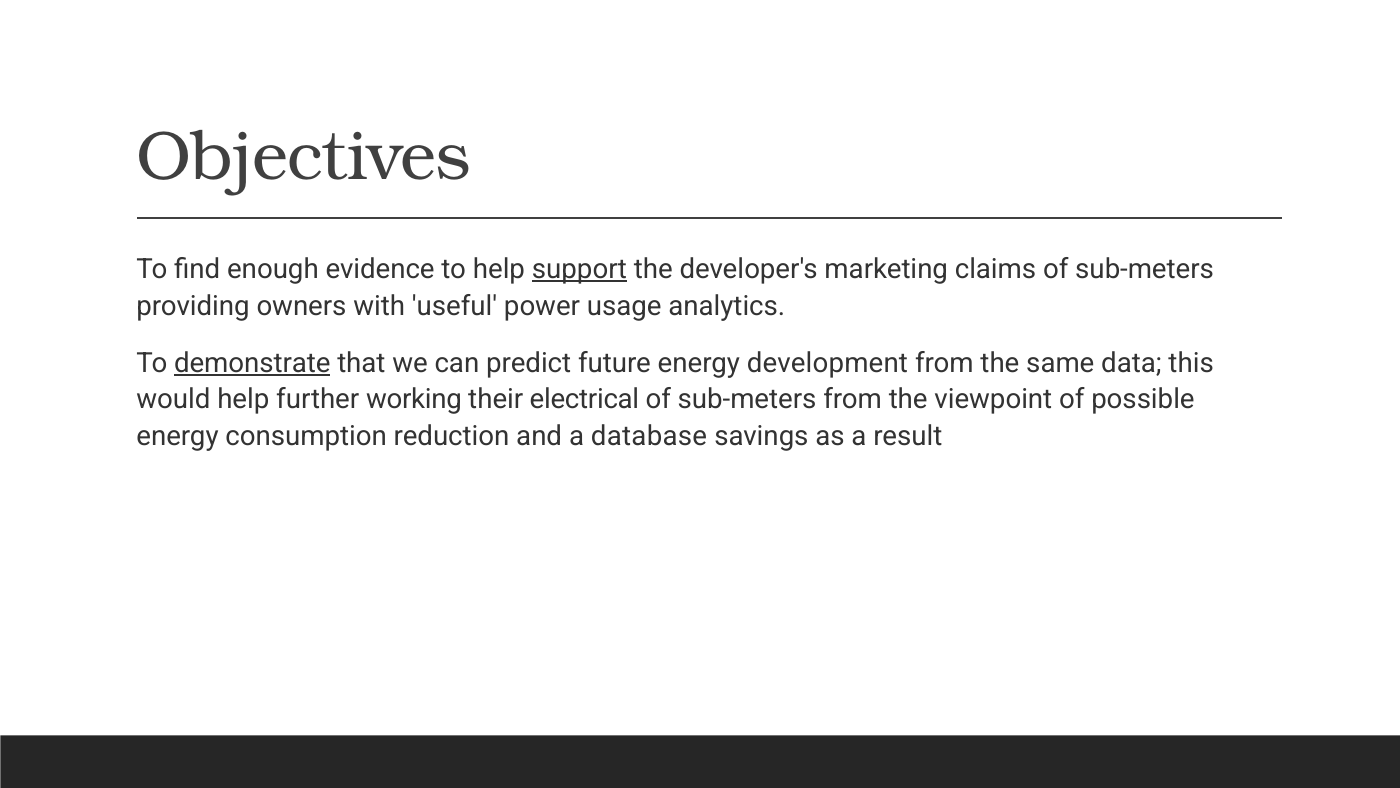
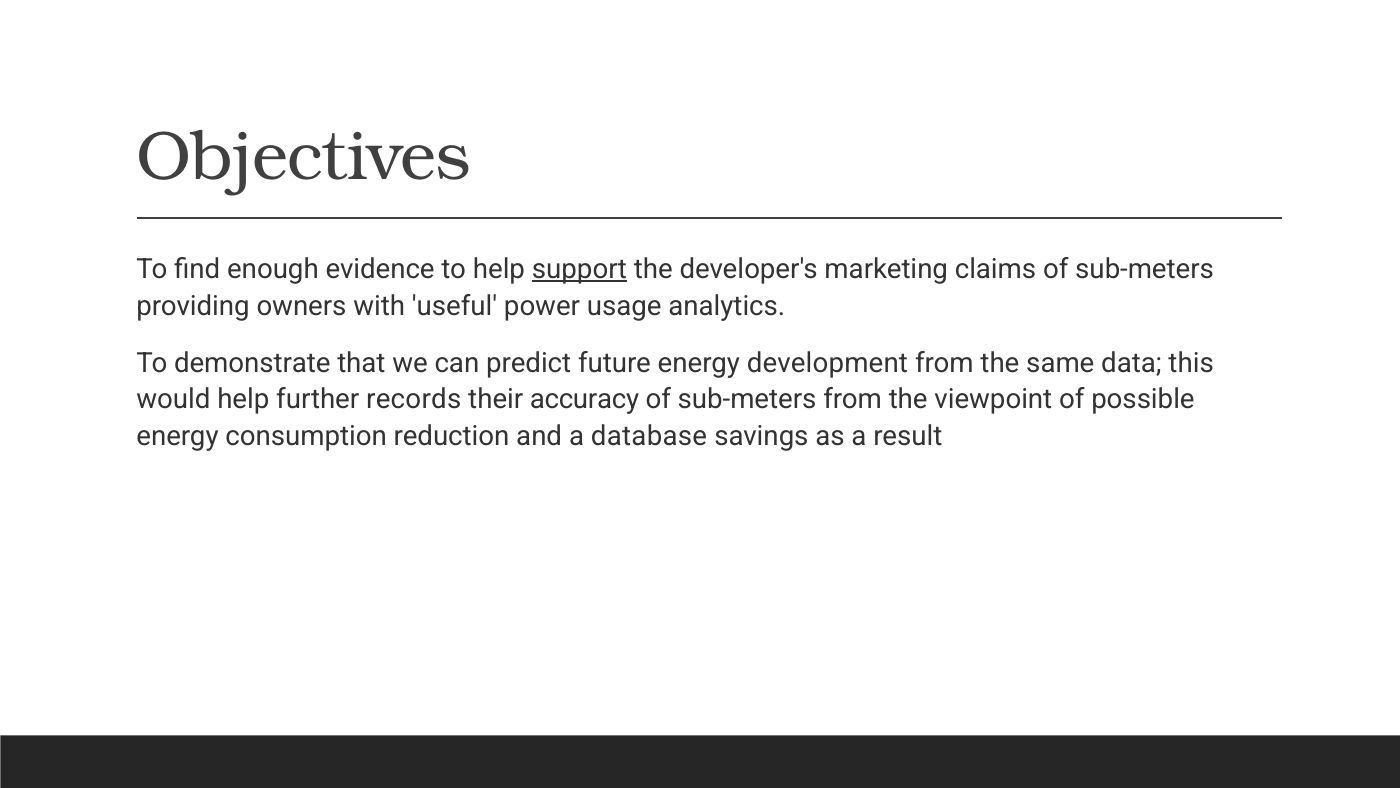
demonstrate underline: present -> none (252, 363)
working: working -> records (414, 399)
electrical: electrical -> accuracy (584, 399)
